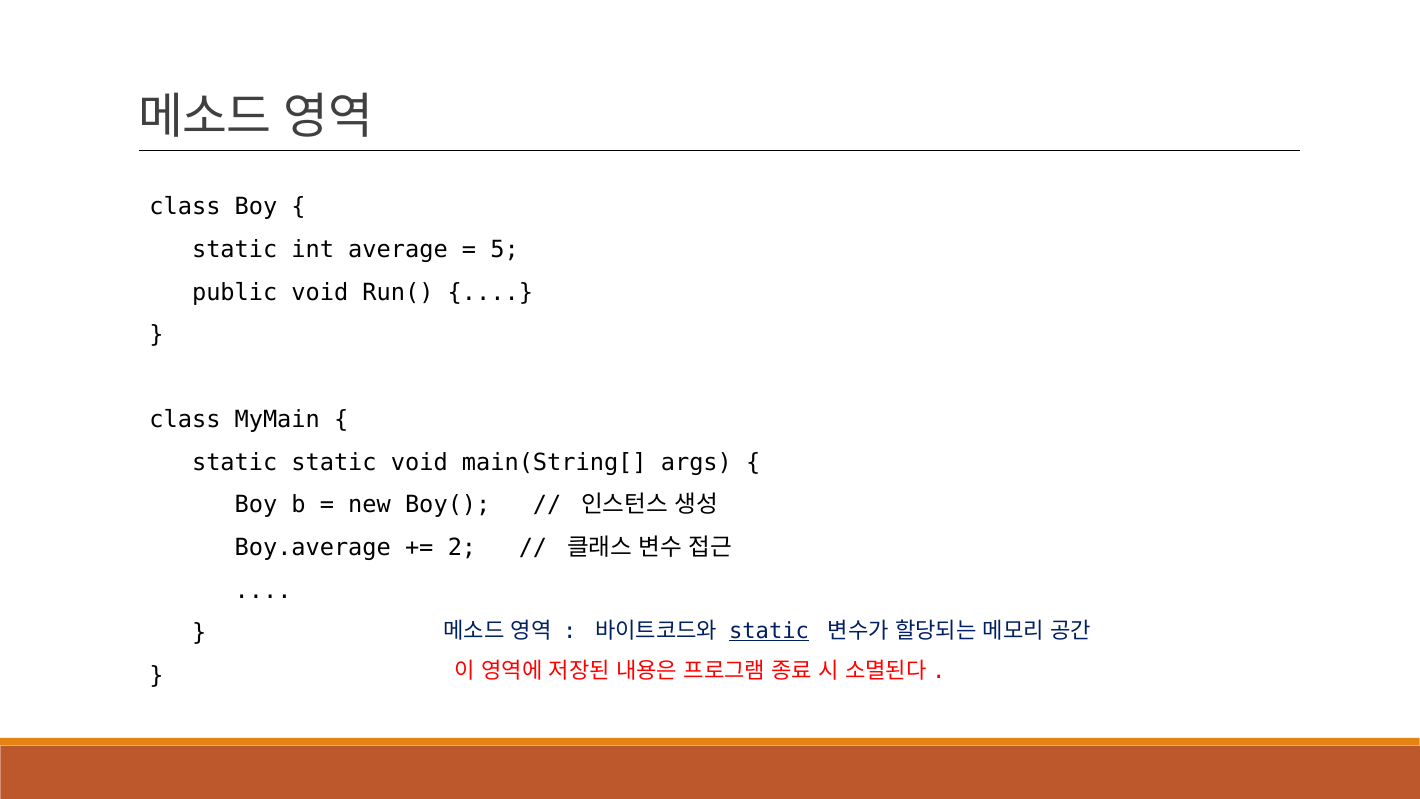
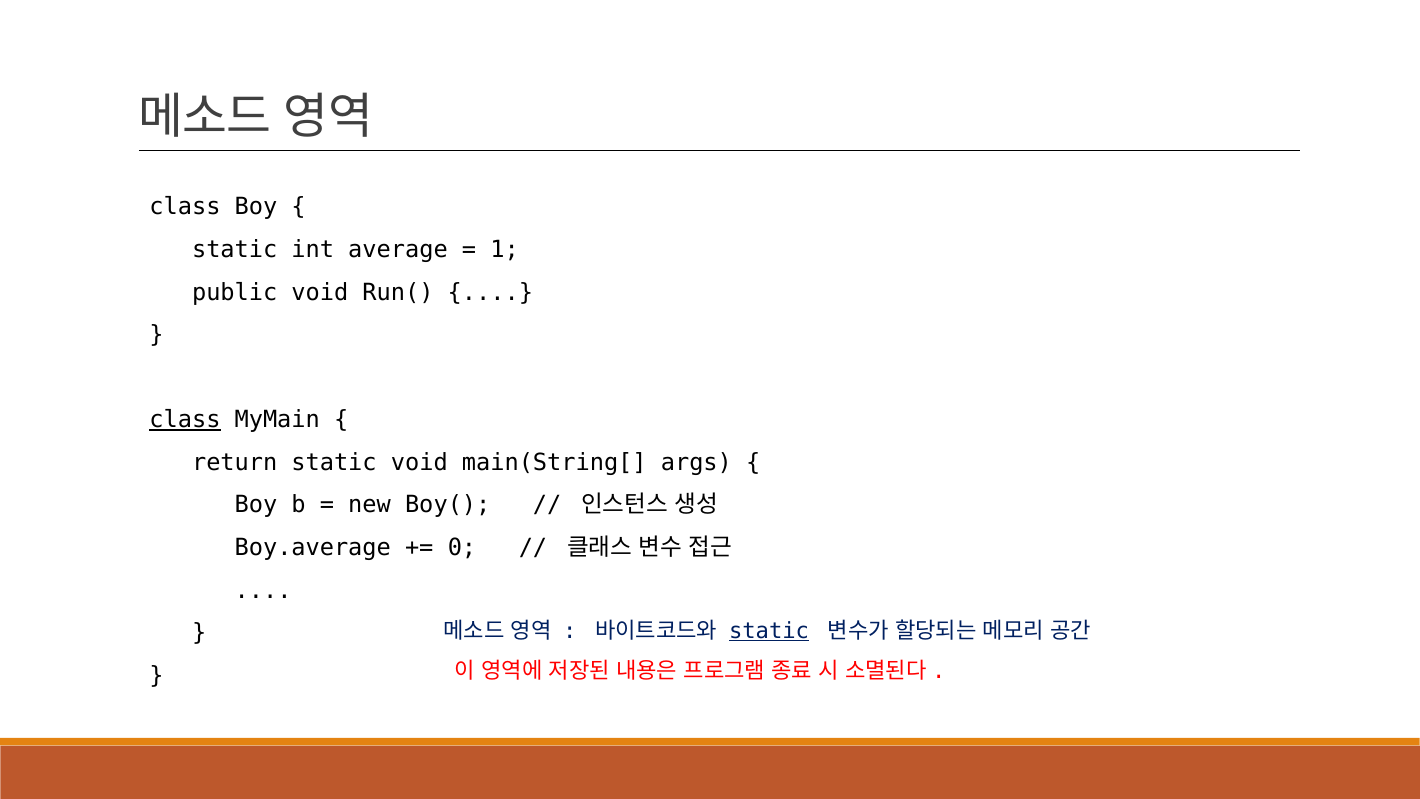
5: 5 -> 1 (505, 250)
class underline: none -> present (185, 420)
static: static -> return (235, 462)
2: 2 -> 0 (462, 547)
